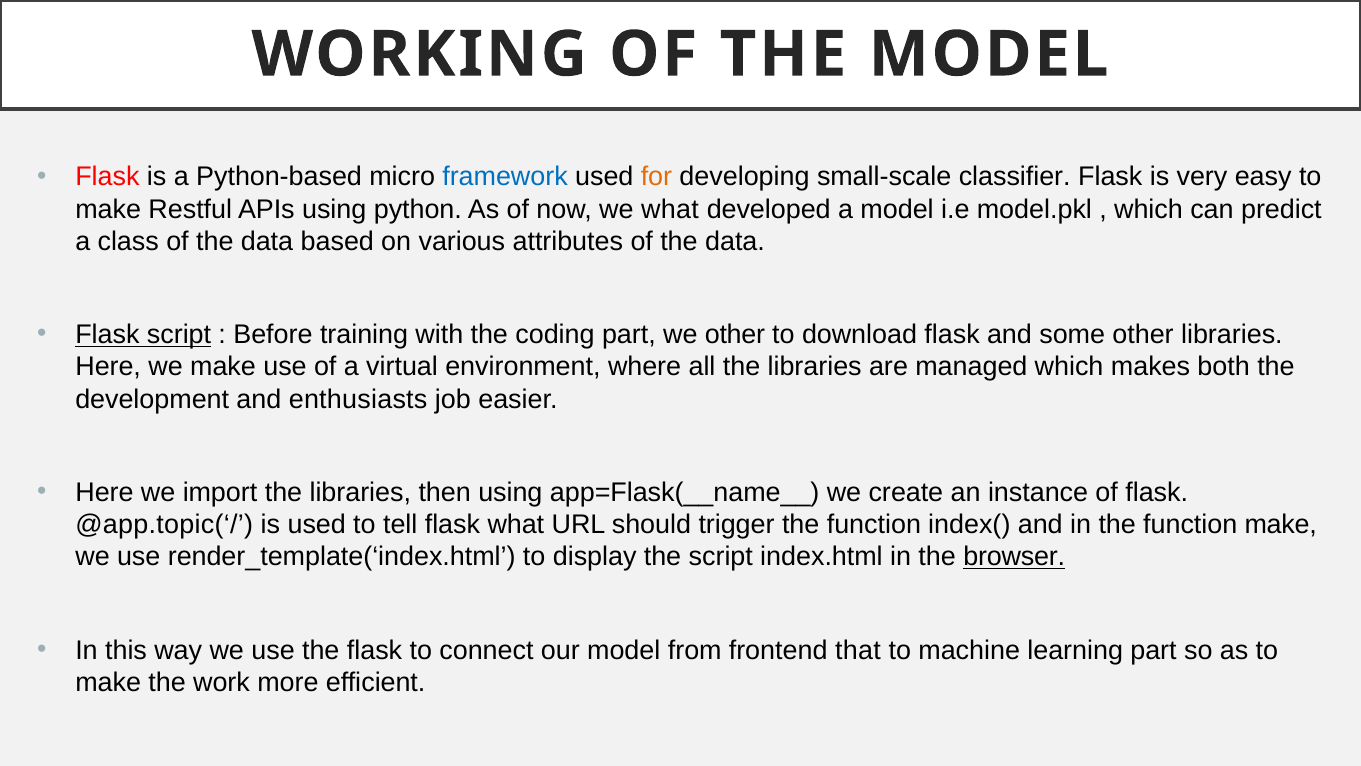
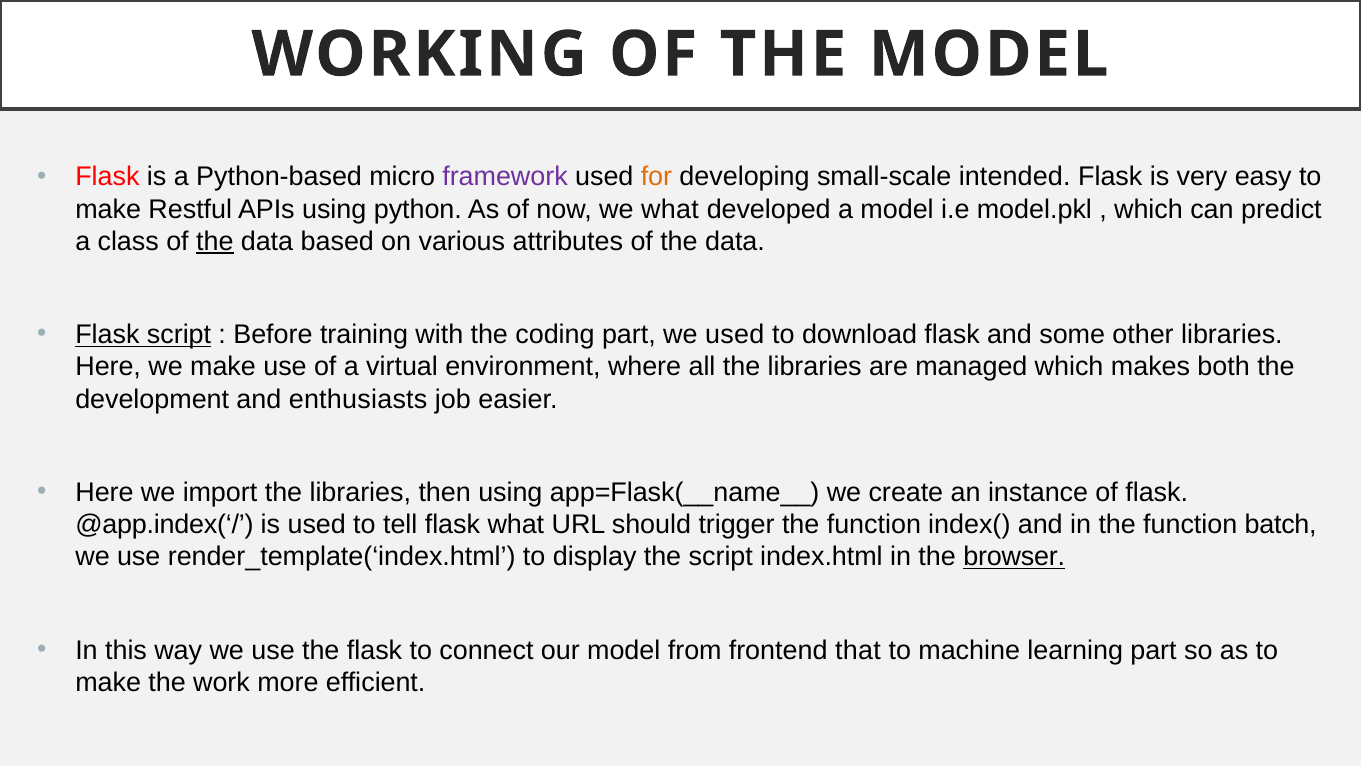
framework colour: blue -> purple (505, 177)
classifier: classifier -> intended (1015, 177)
the underline: none -> present (215, 242)
we other: other -> used (735, 335)
@app.topic(‘/: @app.topic(‘/ -> @app.index(‘/ (164, 524)
function make: make -> batch (1281, 524)
